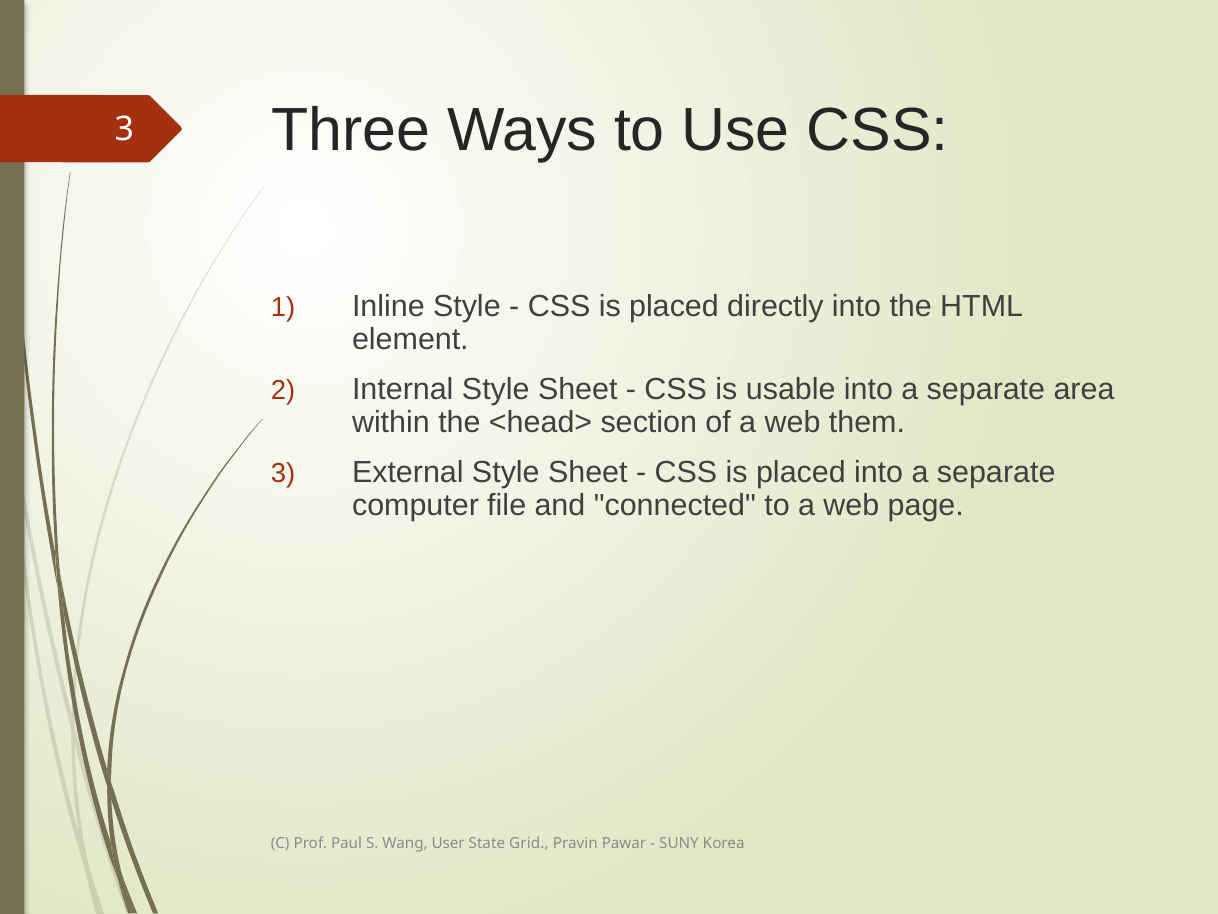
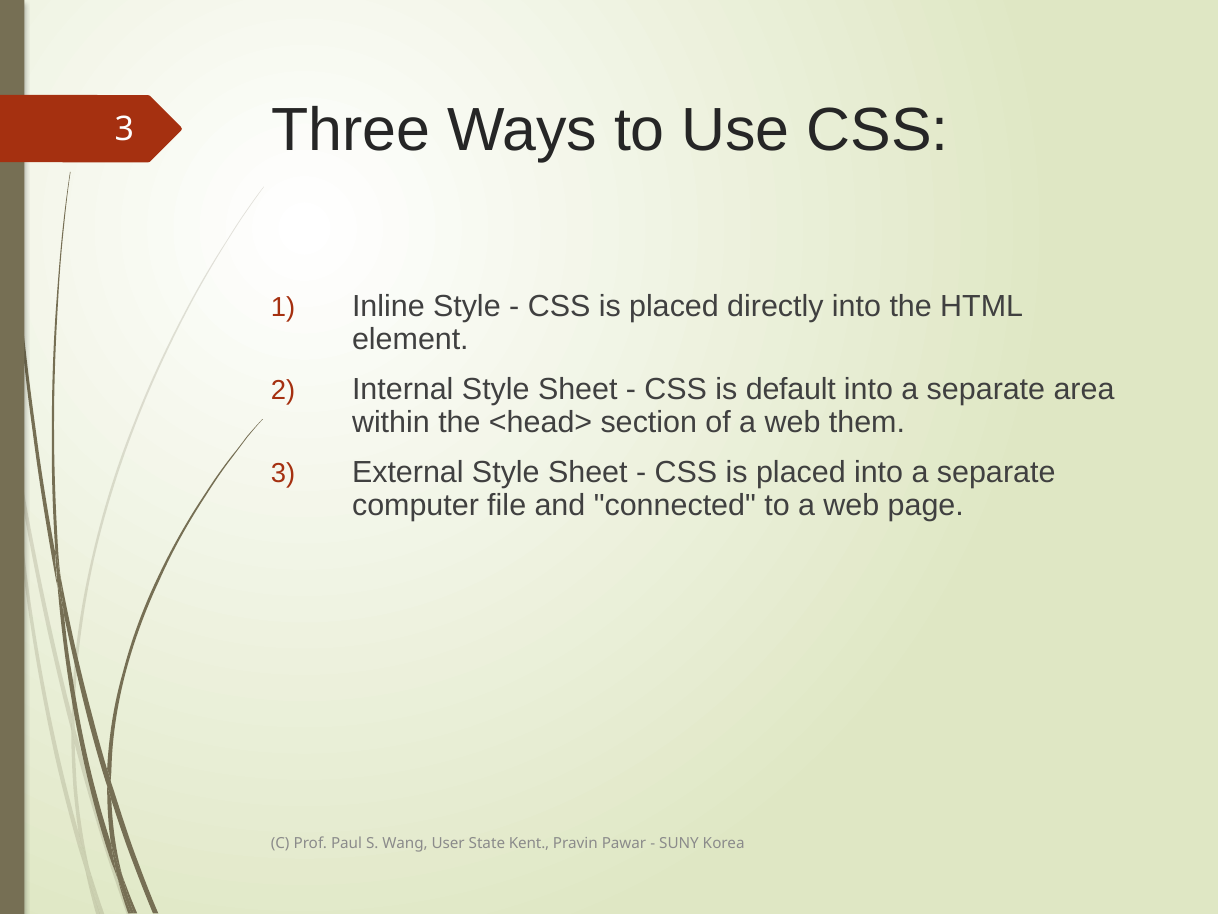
usable: usable -> default (791, 389)
Grid: Grid -> Kent (529, 843)
